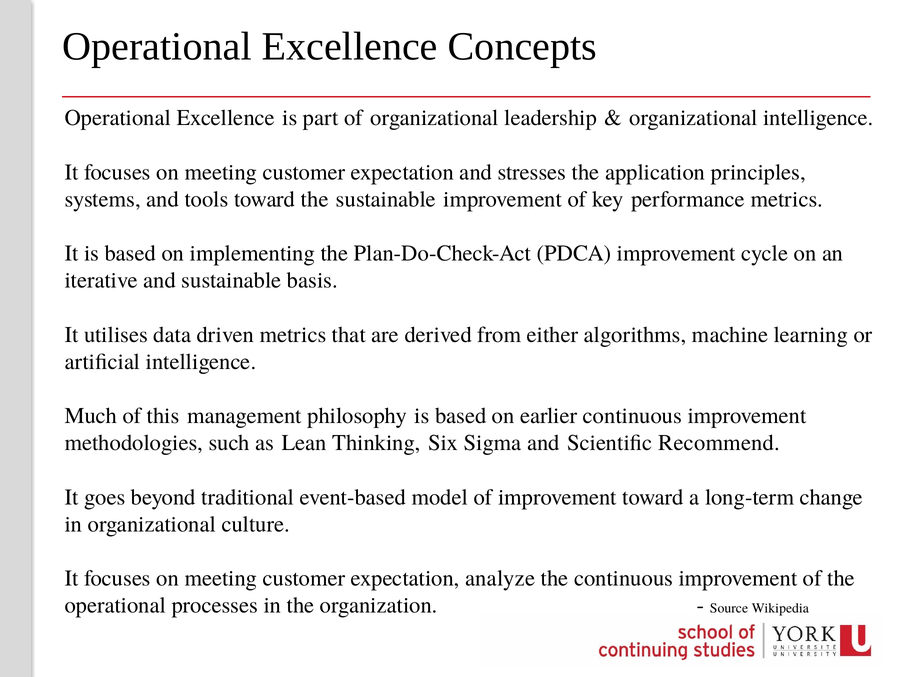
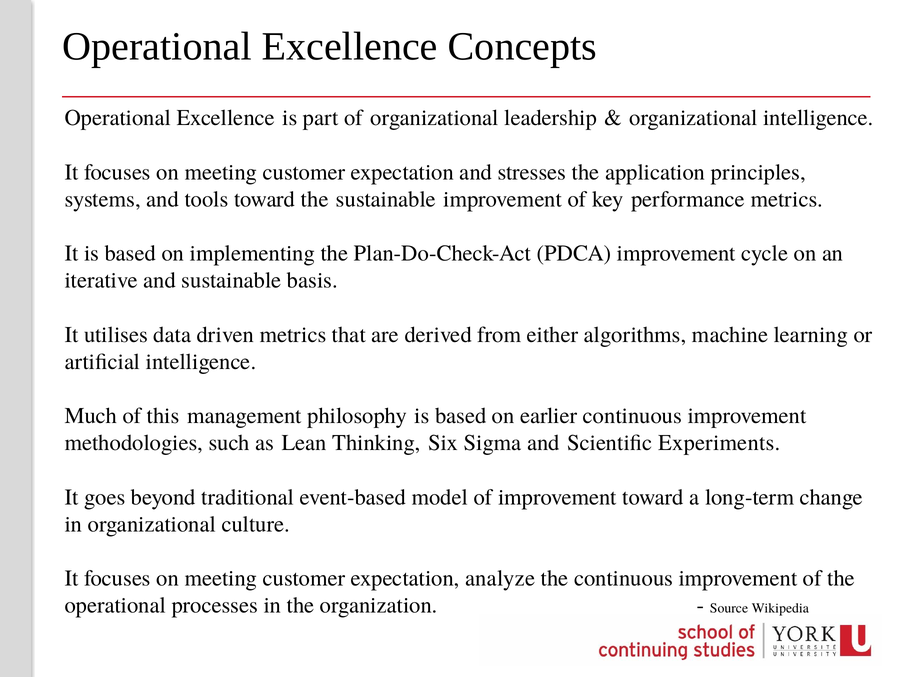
Recommend: Recommend -> Experiments (719, 443)
